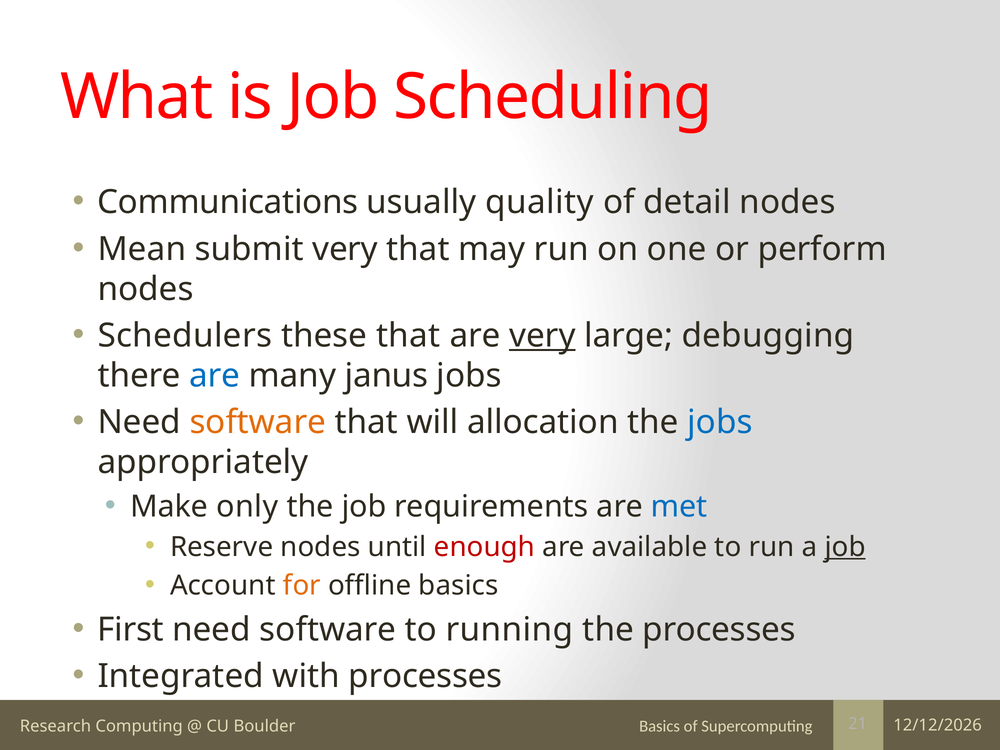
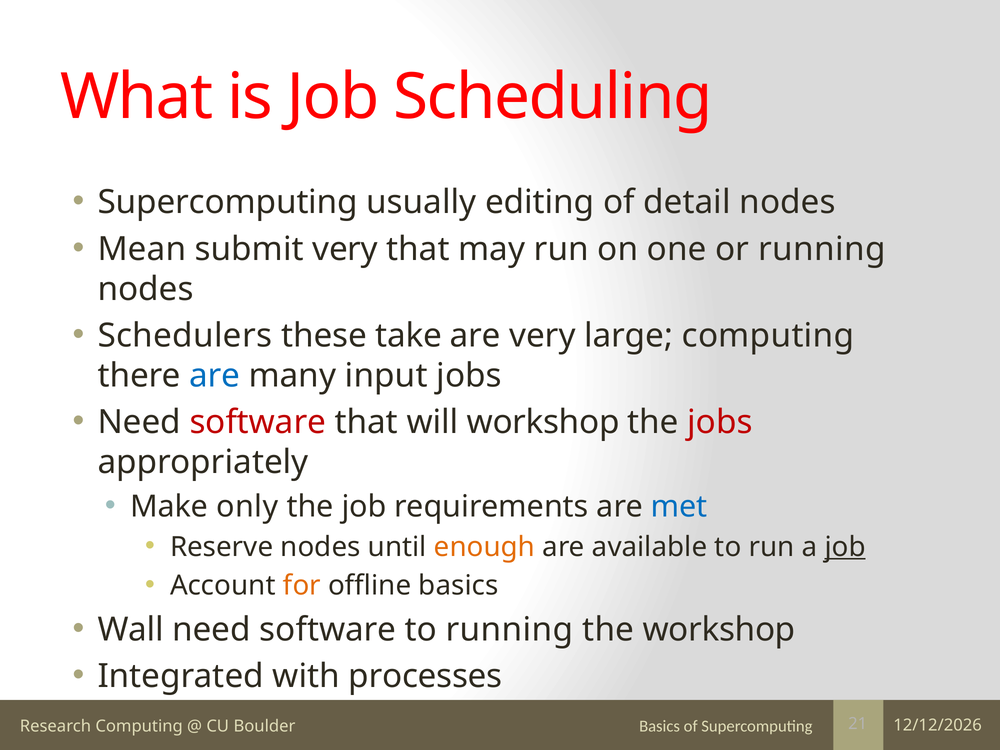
Communications: Communications -> Supercomputing (228, 202)
quality: quality -> editing (540, 202)
or perform: perform -> running (822, 249)
these that: that -> take (409, 336)
very underline: present -> none (542, 336)
large debugging: debugging -> computing (768, 336)
janus: janus -> input (386, 376)
software colour: orange -> red (258, 422)
will allocation: allocation -> workshop (543, 422)
jobs colour: blue -> red (720, 422)
enough colour: red -> orange (485, 547)
First: First -> Wall (131, 630)
the processes: processes -> workshop (719, 630)
